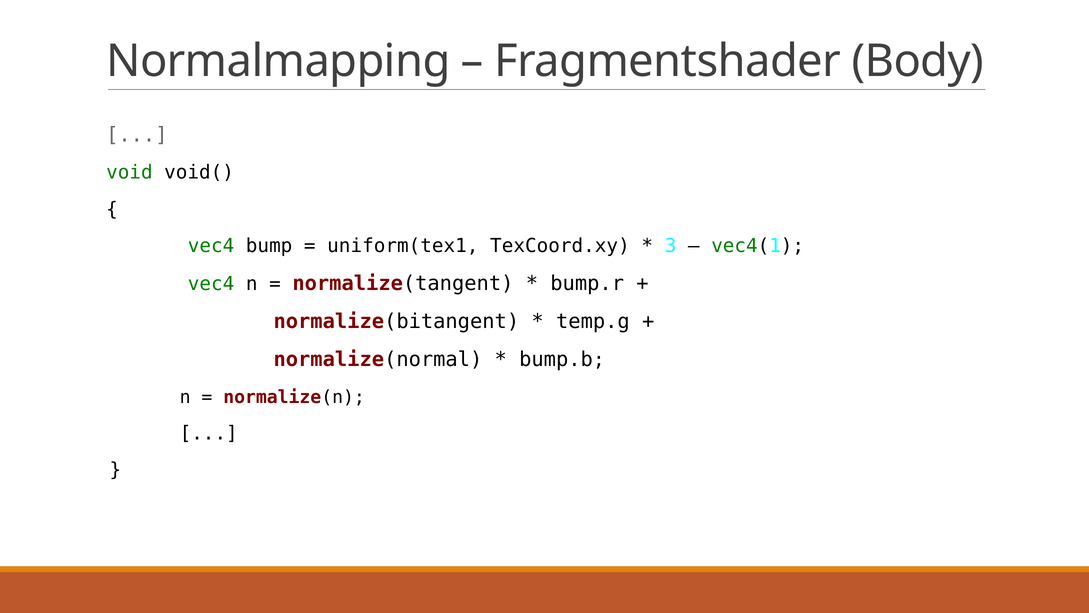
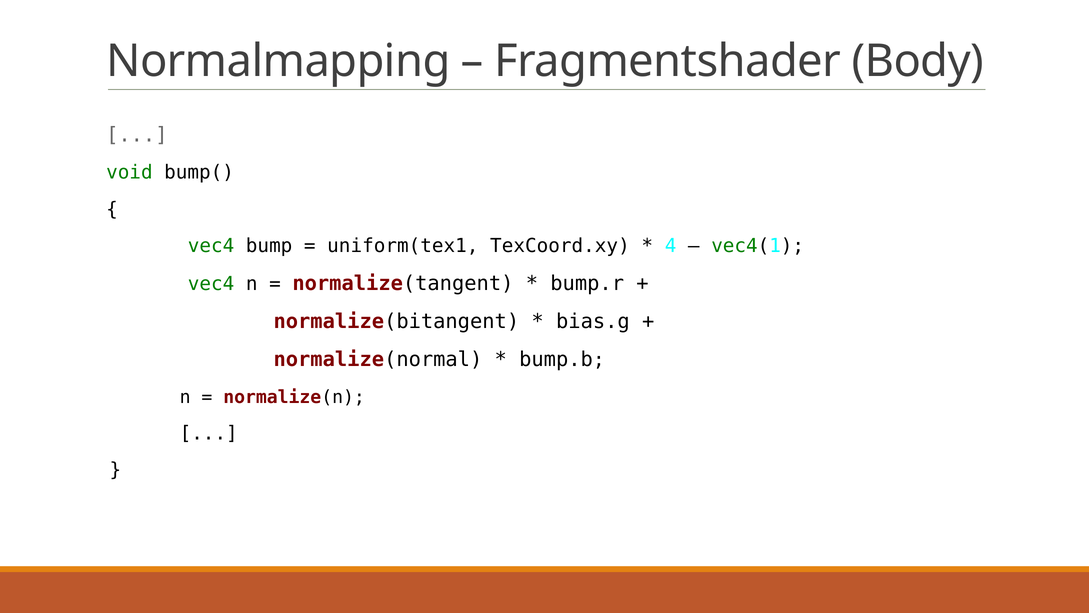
void(: void( -> bump( (199, 172)
3: 3 -> 4 (671, 246)
temp.g: temp.g -> bias.g (593, 321)
